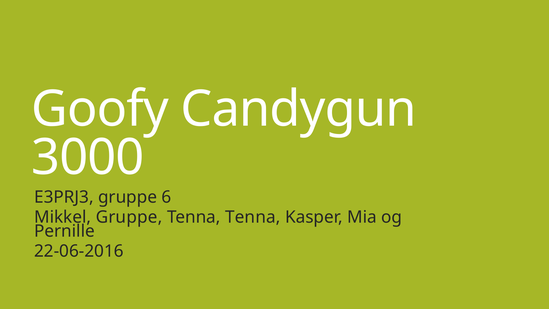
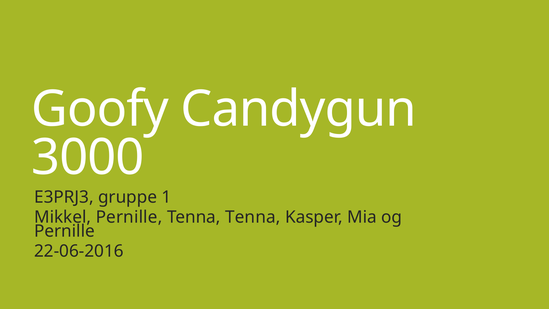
6: 6 -> 1 (166, 197)
Mikkel Gruppe: Gruppe -> Pernille (129, 217)
